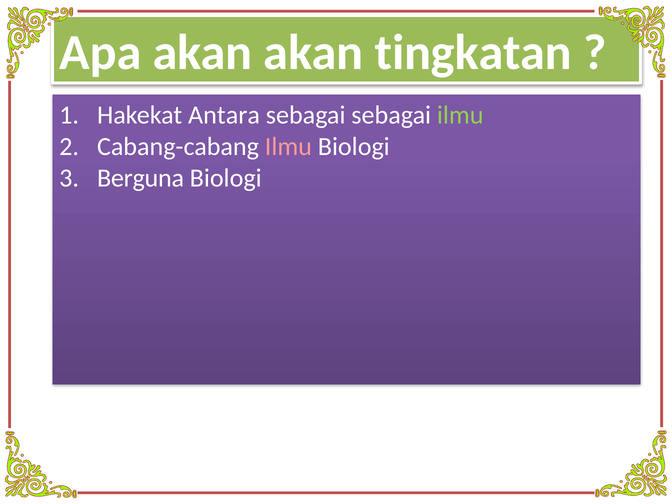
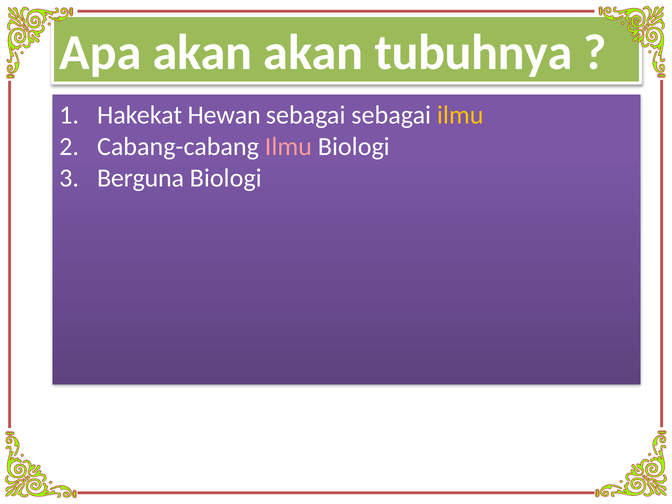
tingkatan: tingkatan -> tubuhnya (474, 53)
Antara: Antara -> Hewan (224, 115)
ilmu colour: light green -> yellow (460, 115)
